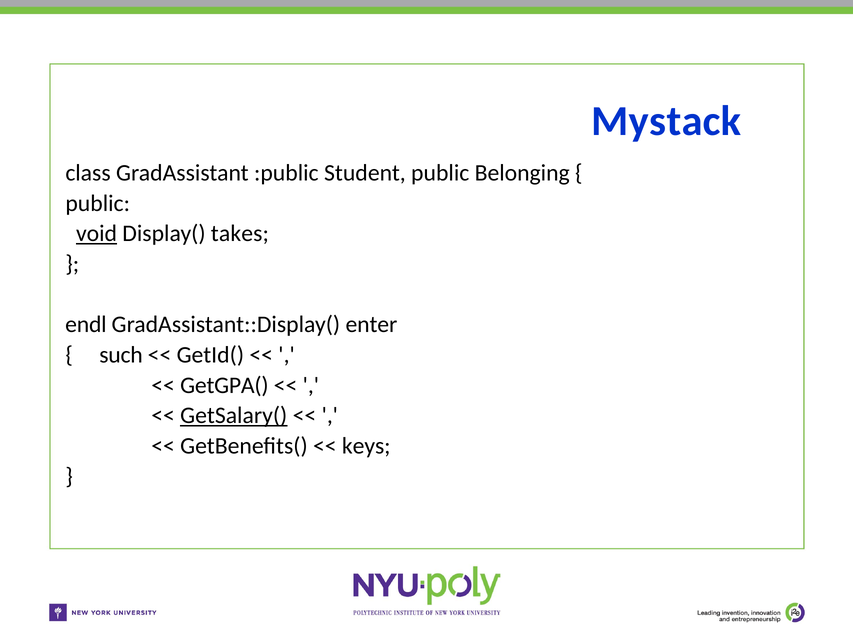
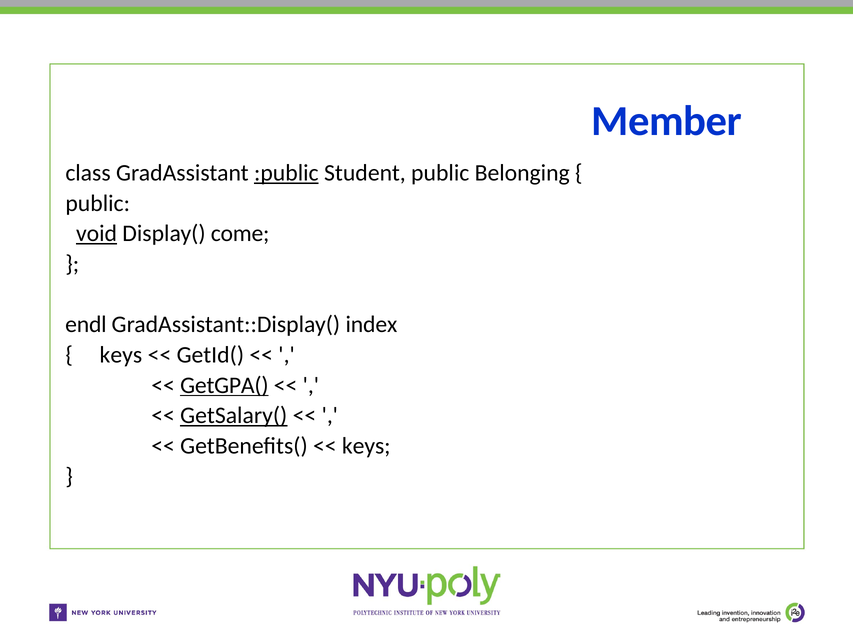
Mystack: Mystack -> Member (667, 121)
:public underline: none -> present (286, 173)
takes: takes -> come (240, 234)
enter: enter -> index (371, 324)
such: such -> keys (121, 355)
GetGPA( underline: none -> present (224, 385)
